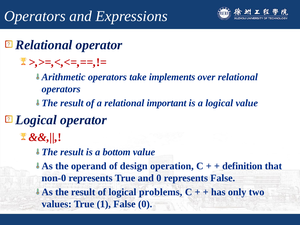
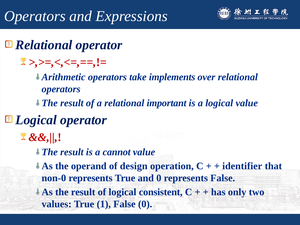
bottom: bottom -> cannot (117, 152)
definition: definition -> identifier (242, 166)
problems: problems -> consistent (161, 192)
